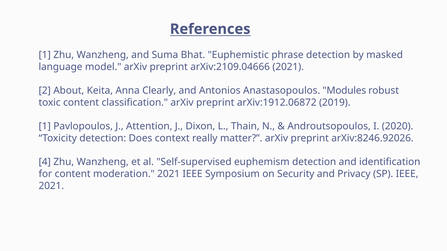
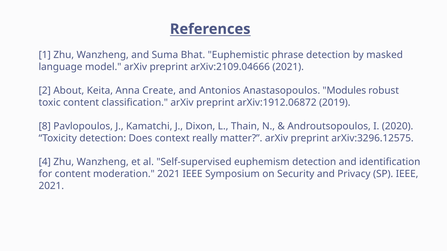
Clearly: Clearly -> Create (159, 91)
1: 1 -> 8 (45, 126)
Attention: Attention -> Kamatchi (149, 126)
arXiv:8246.92026: arXiv:8246.92026 -> arXiv:3296.12575 (372, 138)
